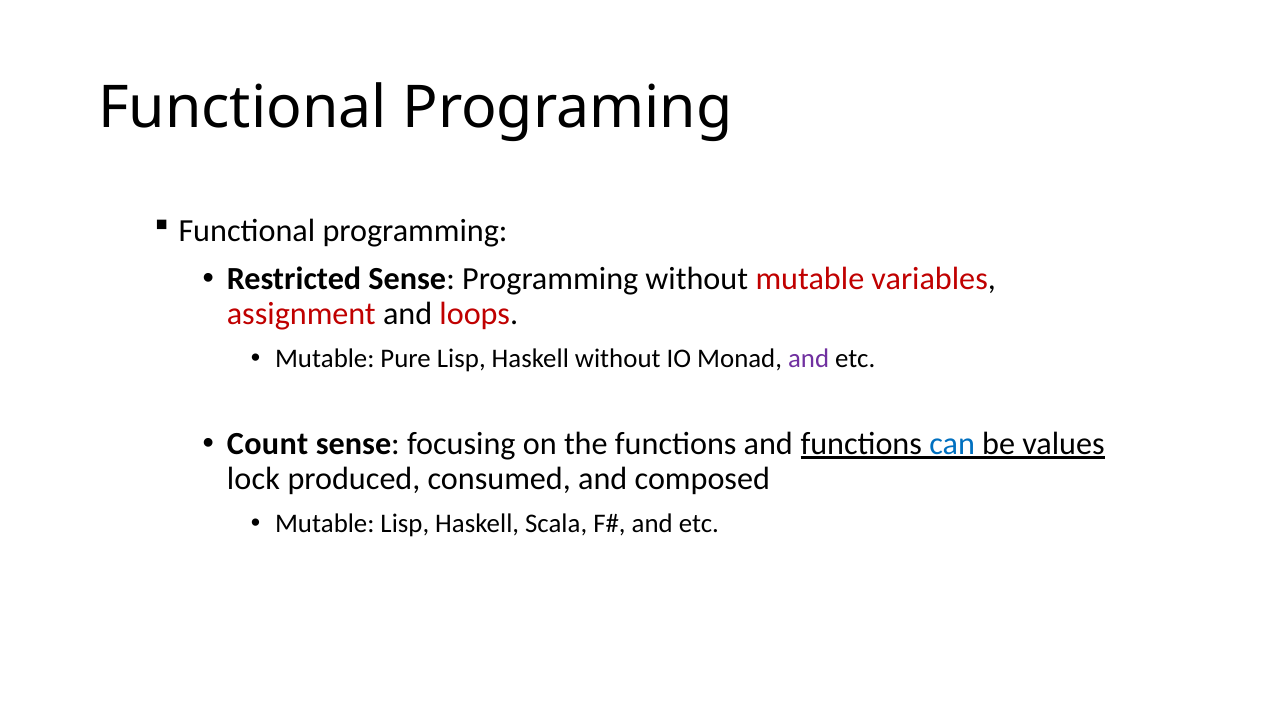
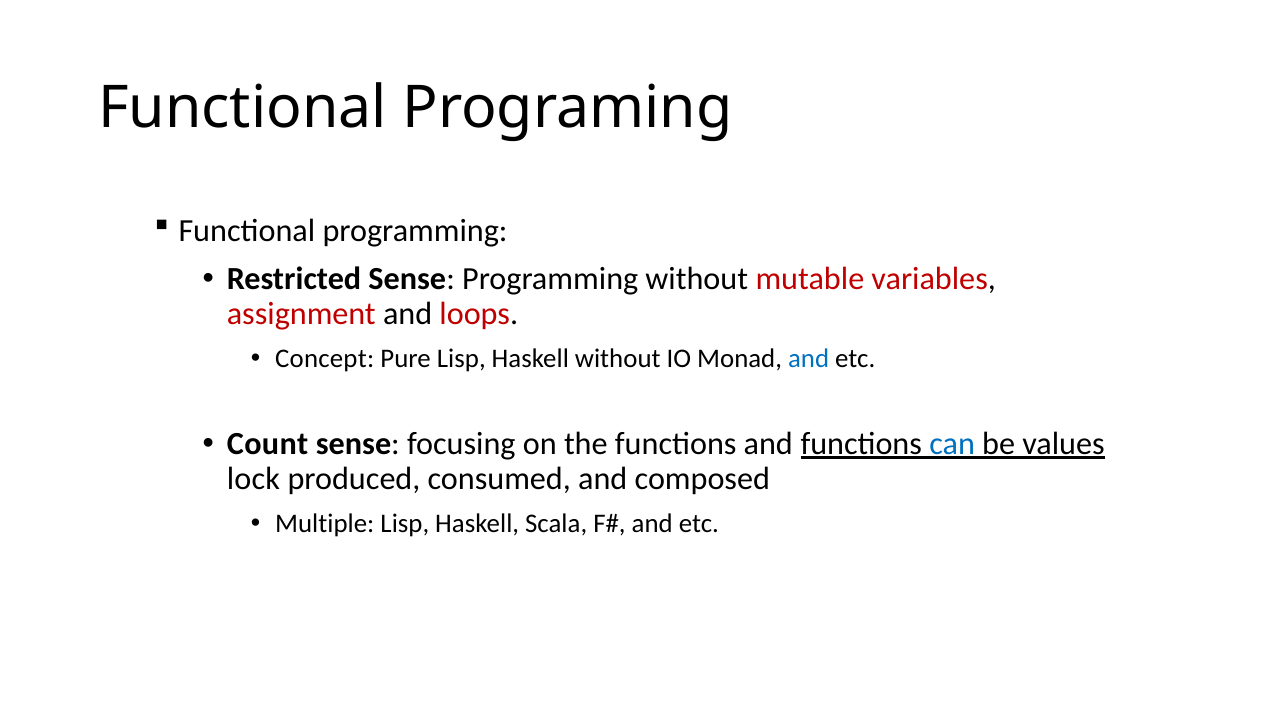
Mutable: Mutable -> Concept (325, 359)
and colour: purple -> blue (809, 359)
Mutable: Mutable -> Multiple (325, 524)
